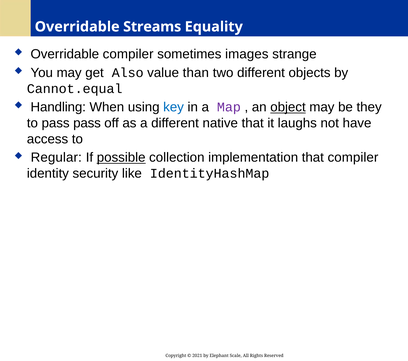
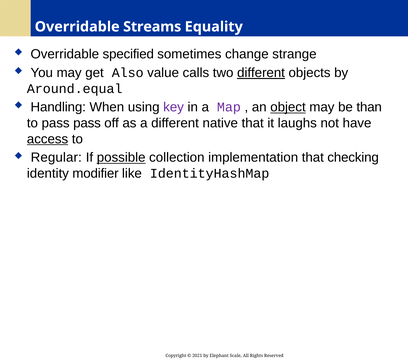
Overridable compiler: compiler -> specified (128, 54)
images: images -> change (247, 54)
than: than -> calls (196, 73)
different underline: none -> present (261, 73)
Cannot.equal: Cannot.equal -> Around.equal (75, 89)
key colour: blue -> purple (174, 107)
they: they -> than (369, 107)
access underline: none -> present (48, 139)
that compiler: compiler -> checking (353, 158)
security: security -> modifier (95, 174)
